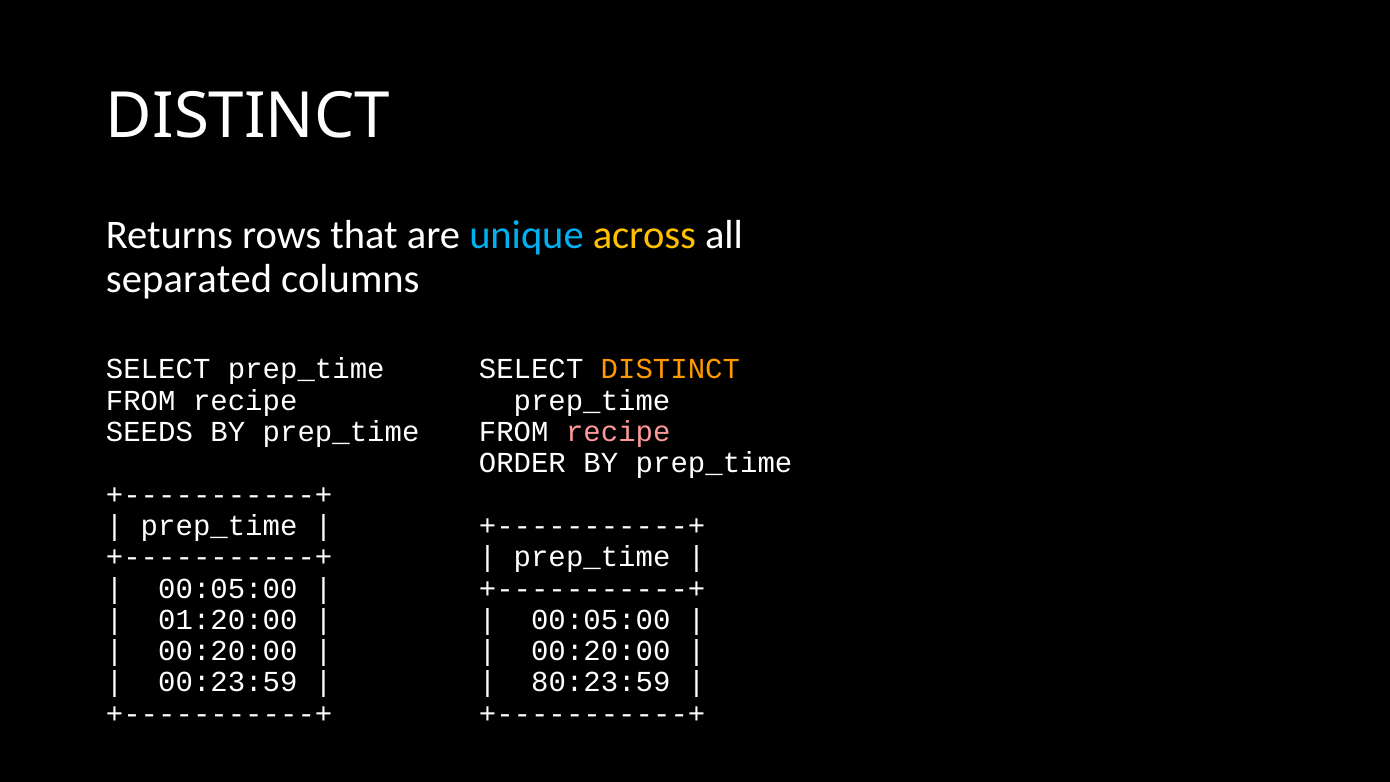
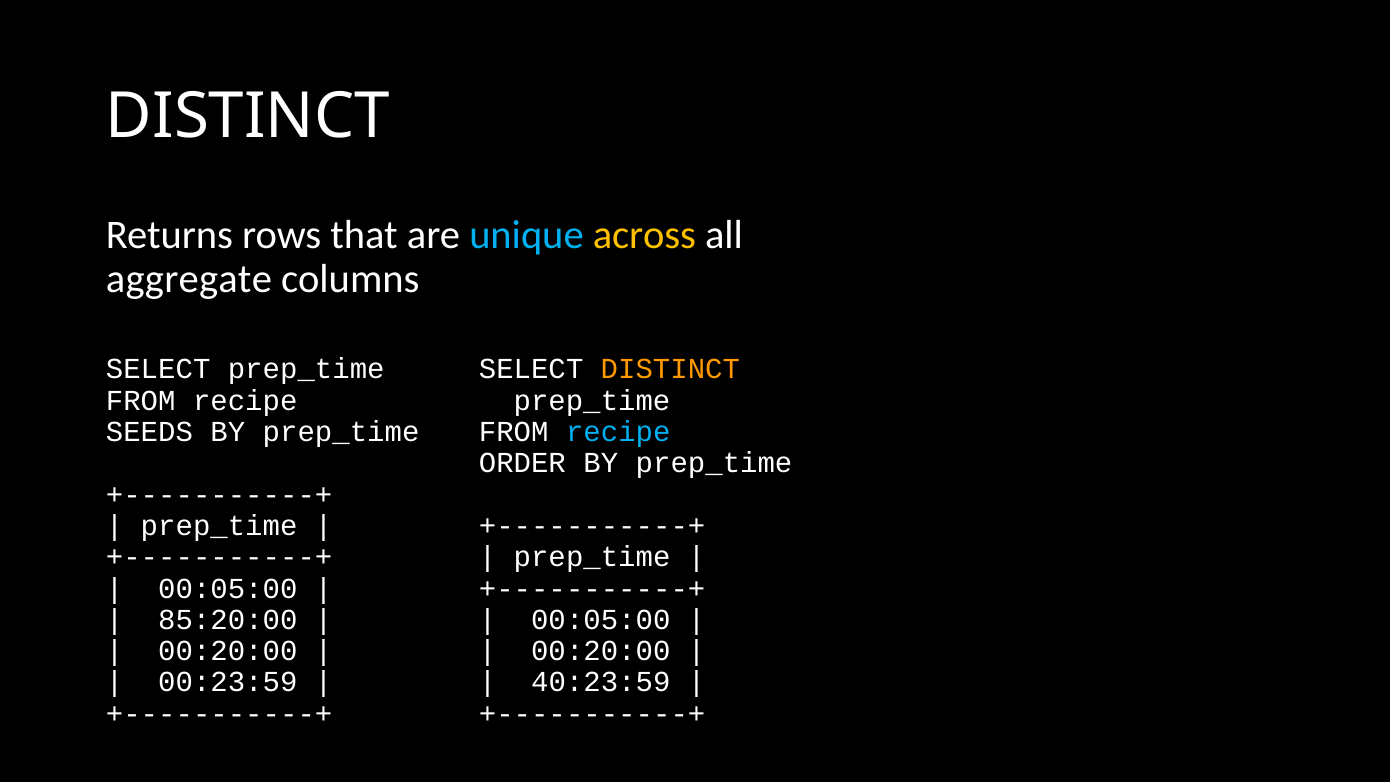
separated: separated -> aggregate (189, 279)
recipe colour: pink -> light blue (618, 432)
01:20:00: 01:20:00 -> 85:20:00 (228, 620)
80:23:59: 80:23:59 -> 40:23:59 (601, 682)
